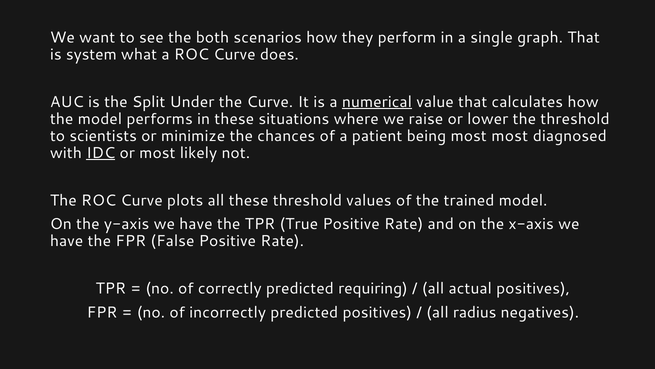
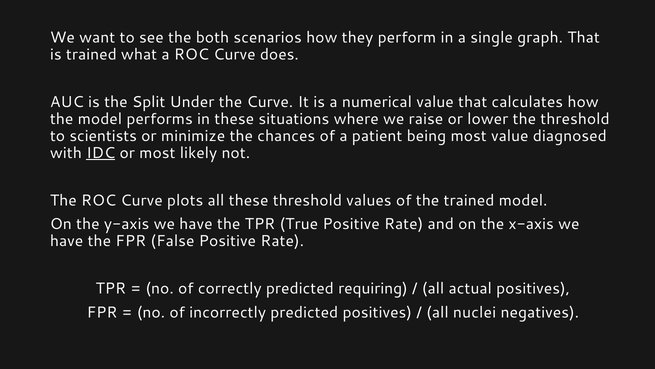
is system: system -> trained (91, 54)
numerical underline: present -> none (377, 102)
most most: most -> value (510, 136)
radius: radius -> nuclei (475, 312)
